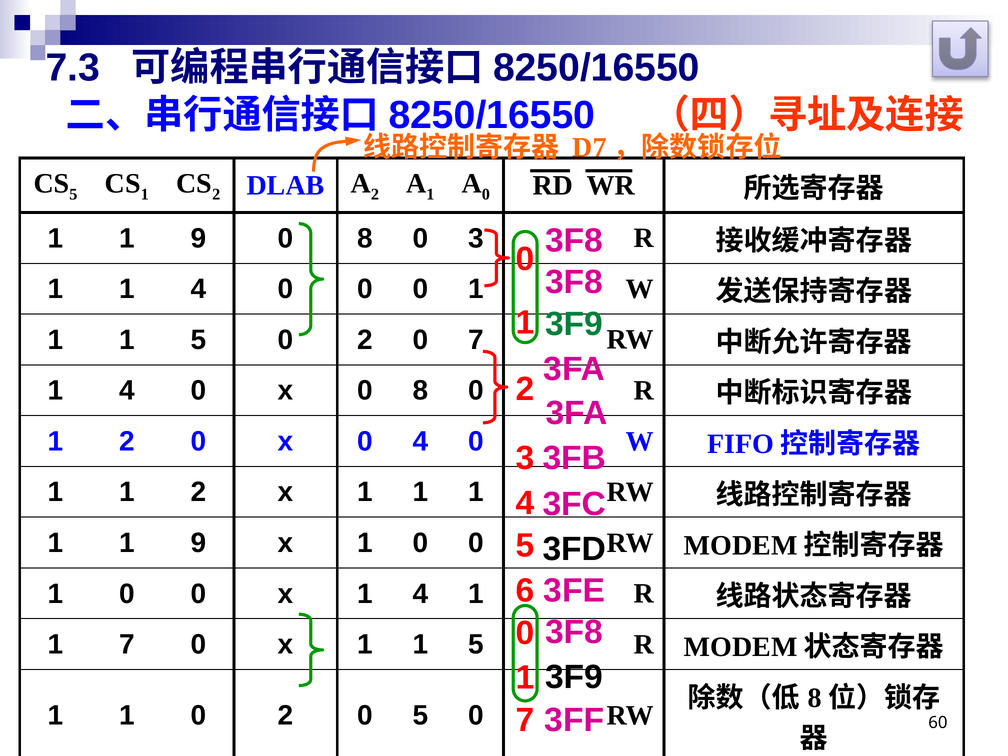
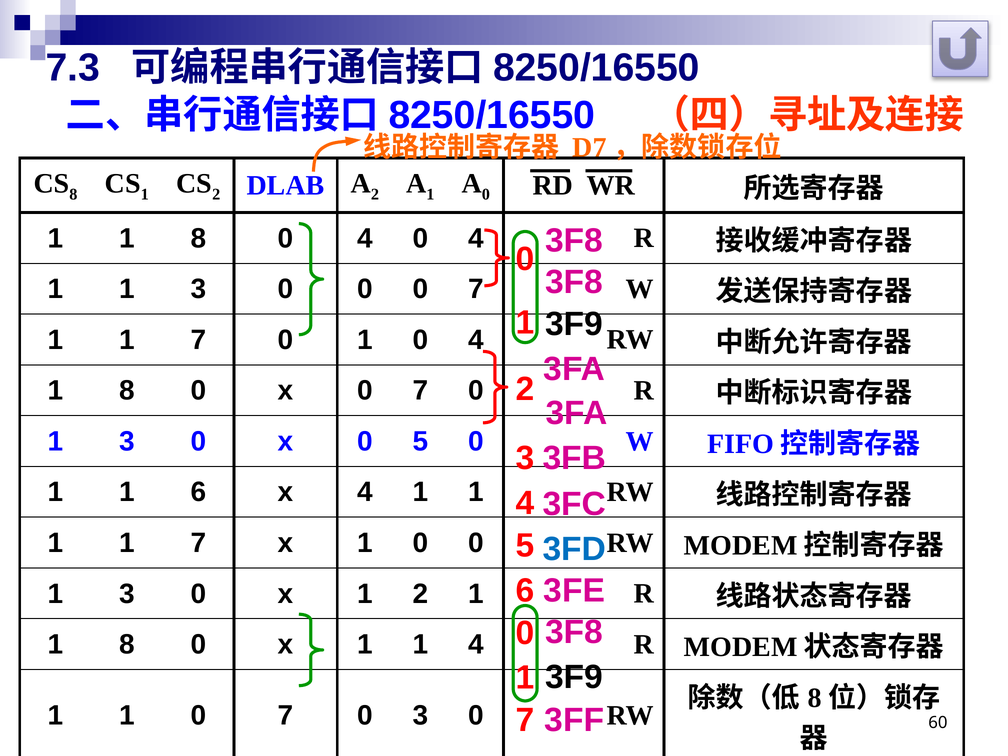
5: 5 -> 8 (73, 194)
9: 9 -> 8 (198, 238)
8: 8 -> 4 (365, 238)
3: 3 -> 4 (476, 238)
1 1 4: 4 -> 3 (198, 289)
0 0 0 1: 1 -> 7 (476, 289)
3F9 colour: green -> black (574, 324)
5: 5 -> 7 (198, 340)
2: 2 -> 1 (365, 340)
7: 7 -> 4 (476, 340)
4: 4 -> 8 (127, 391)
x 0 8: 8 -> 7 (420, 391)
2: 2 -> 3 (127, 441)
0 4: 4 -> 5 (420, 441)
1 1 2: 2 -> 6 (198, 492)
1: 1 -> 4 (365, 492)
9: 9 -> 7 (198, 543)
3FD colour: black -> blue (574, 549)
0: 0 -> 3 (127, 594)
x 1 4: 4 -> 2 (420, 594)
7: 7 -> 8 (127, 645)
x 1 1 5: 5 -> 4 (476, 645)
1 0 2: 2 -> 7 (286, 716)
0 5: 5 -> 3 (420, 716)
